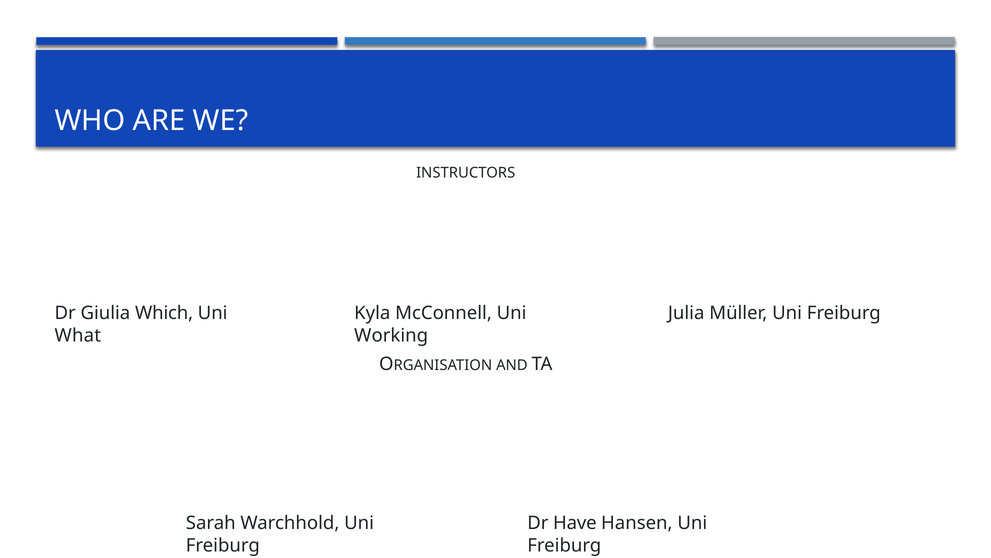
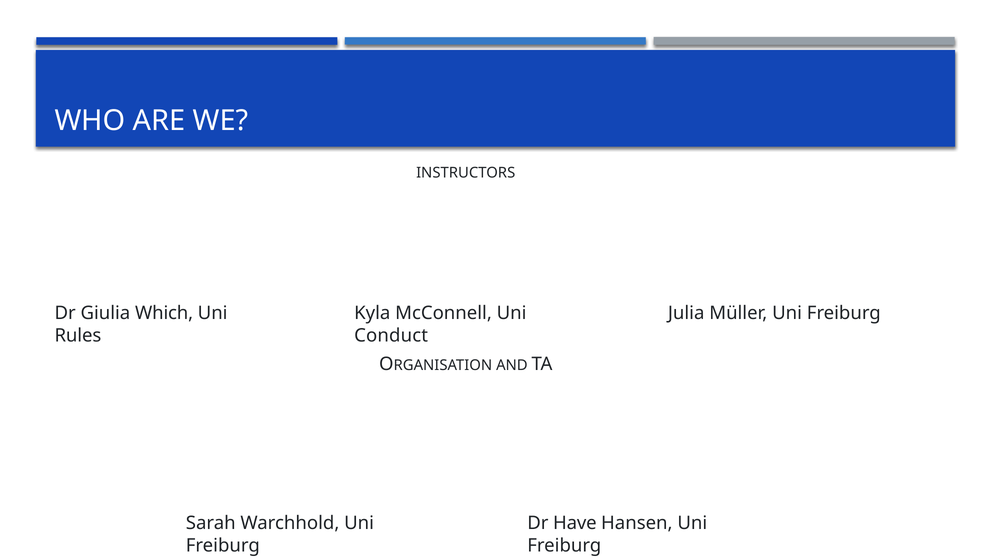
What: What -> Rules (78, 335)
Working: Working -> Conduct (391, 335)
